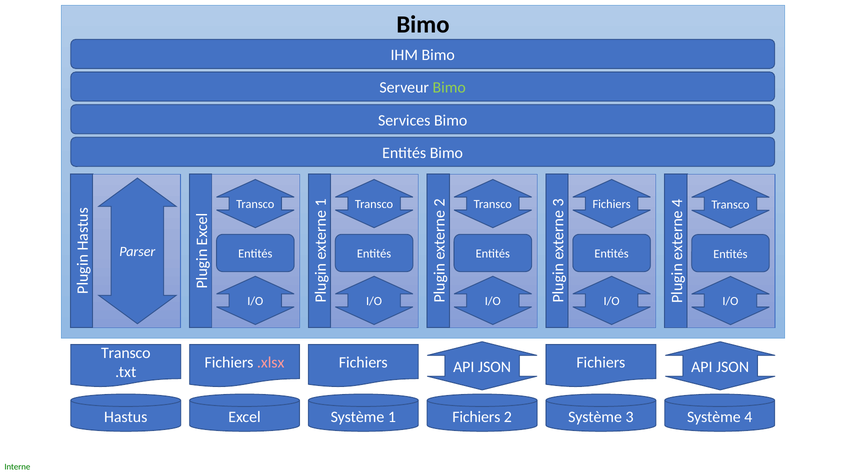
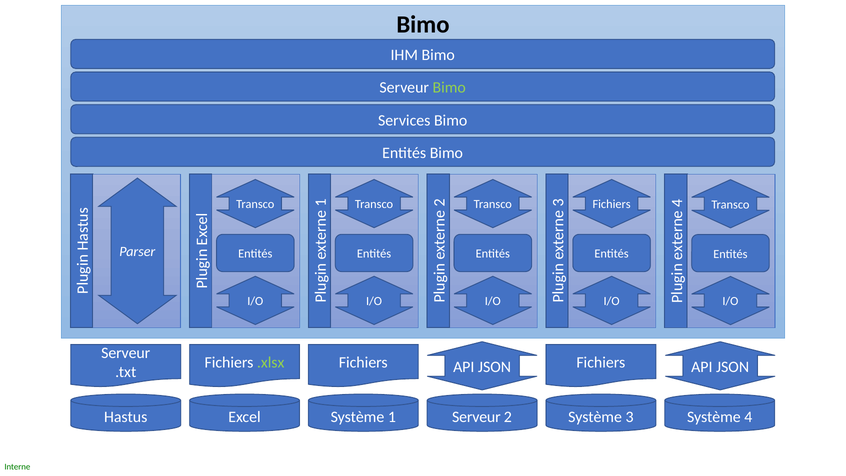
Transco: Transco -> Serveur (126, 353)
.xlsx colour: pink -> light green (271, 363)
1 Fichiers: Fichiers -> Serveur (476, 417)
